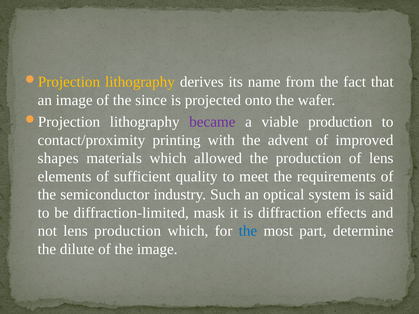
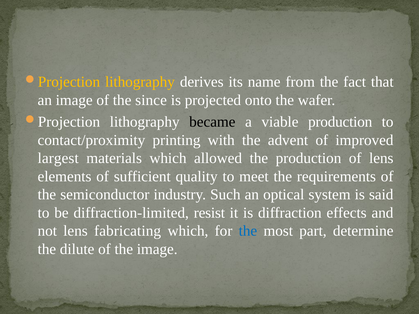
became colour: purple -> black (212, 122)
shapes: shapes -> largest (58, 158)
mask: mask -> resist (209, 213)
lens production: production -> fabricating (128, 231)
